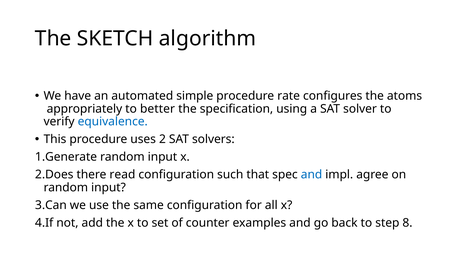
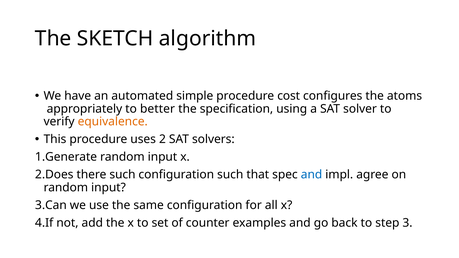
rate: rate -> cost (289, 96)
equivalence colour: blue -> orange (113, 122)
there read: read -> such (122, 175)
8: 8 -> 3 (408, 223)
